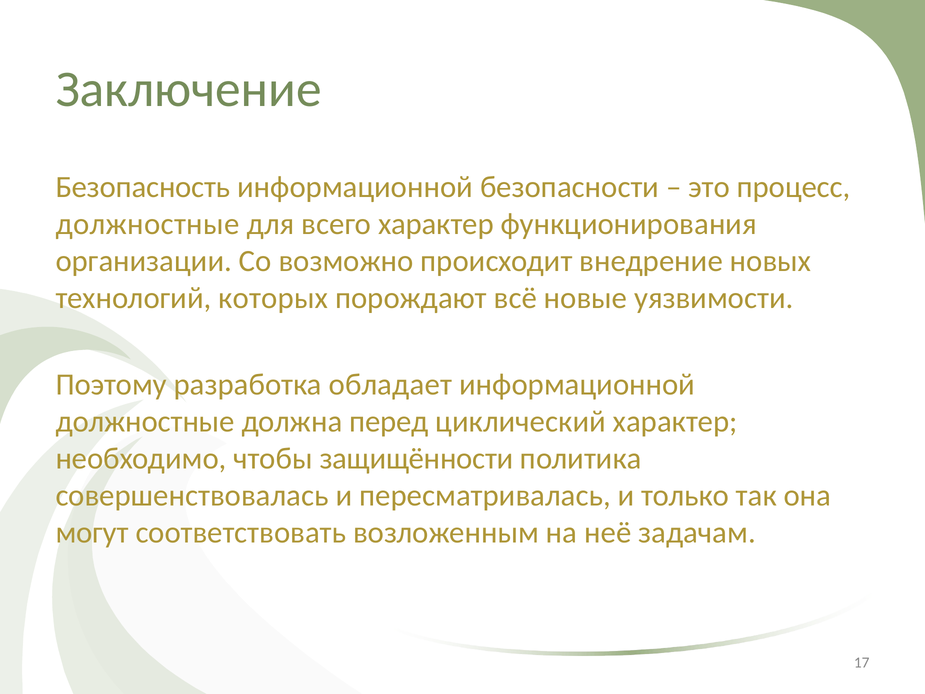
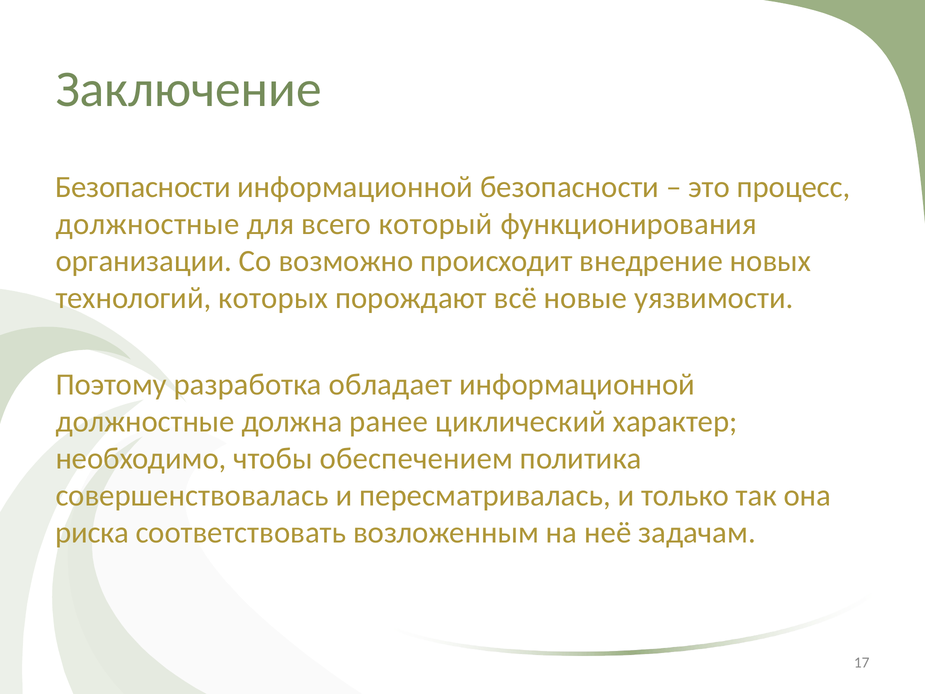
Безопасность: Безопасность -> Безопасности (143, 187)
всего характер: характер -> который (436, 224)
перед: перед -> ранее (389, 421)
защищённости: защищённости -> обеспечением (416, 458)
могут: могут -> риска (92, 532)
